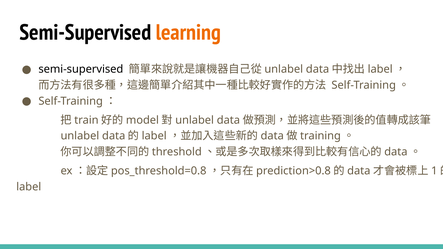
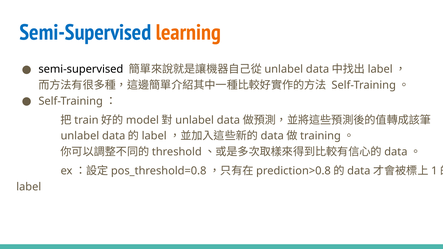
Semi-Supervised colour: black -> blue (85, 33)
